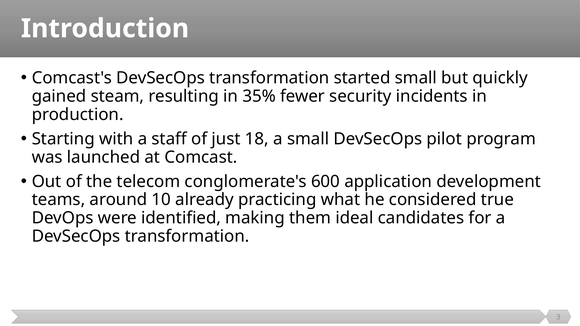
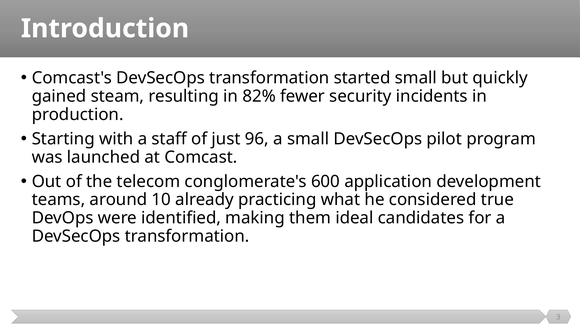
35%: 35% -> 82% (259, 96)
18: 18 -> 96 (257, 139)
